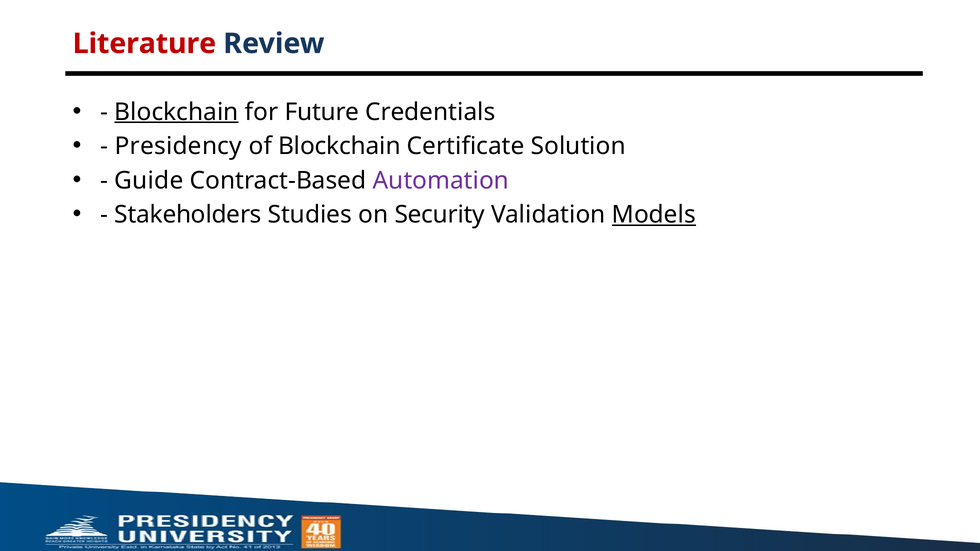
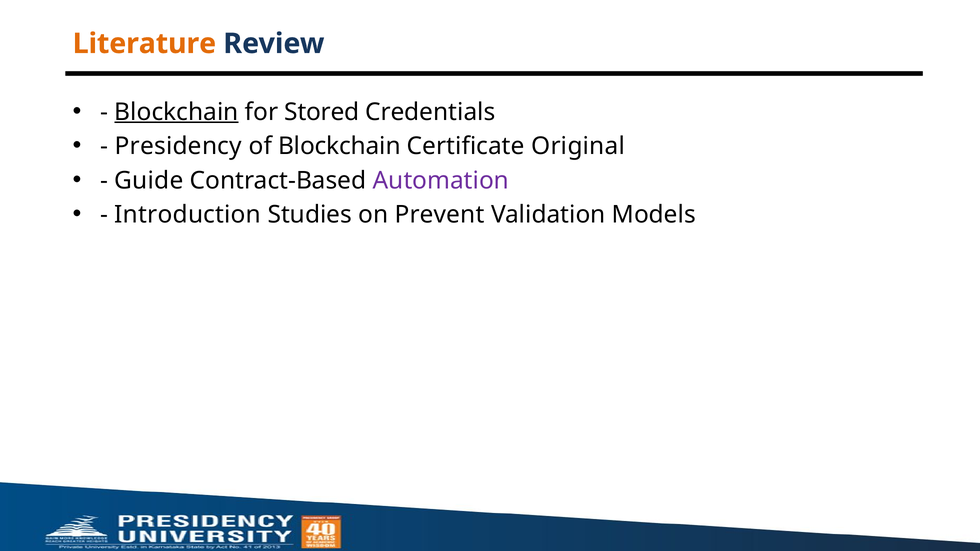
Literature colour: red -> orange (144, 44)
Future: Future -> Stored (322, 112)
Solution: Solution -> Original (578, 146)
Stakeholders: Stakeholders -> Introduction (188, 215)
Security: Security -> Prevent (440, 215)
Models underline: present -> none (654, 215)
